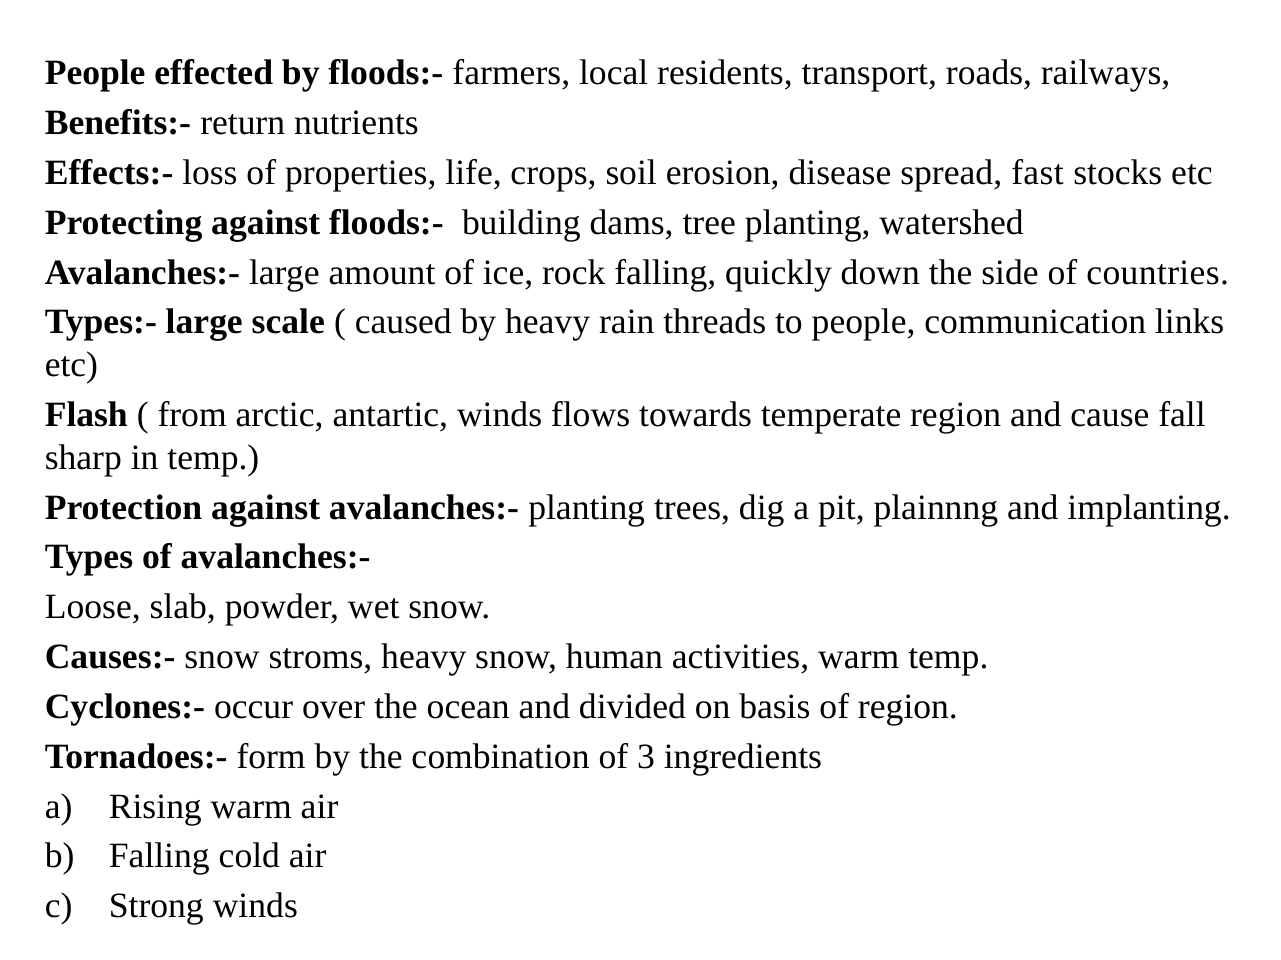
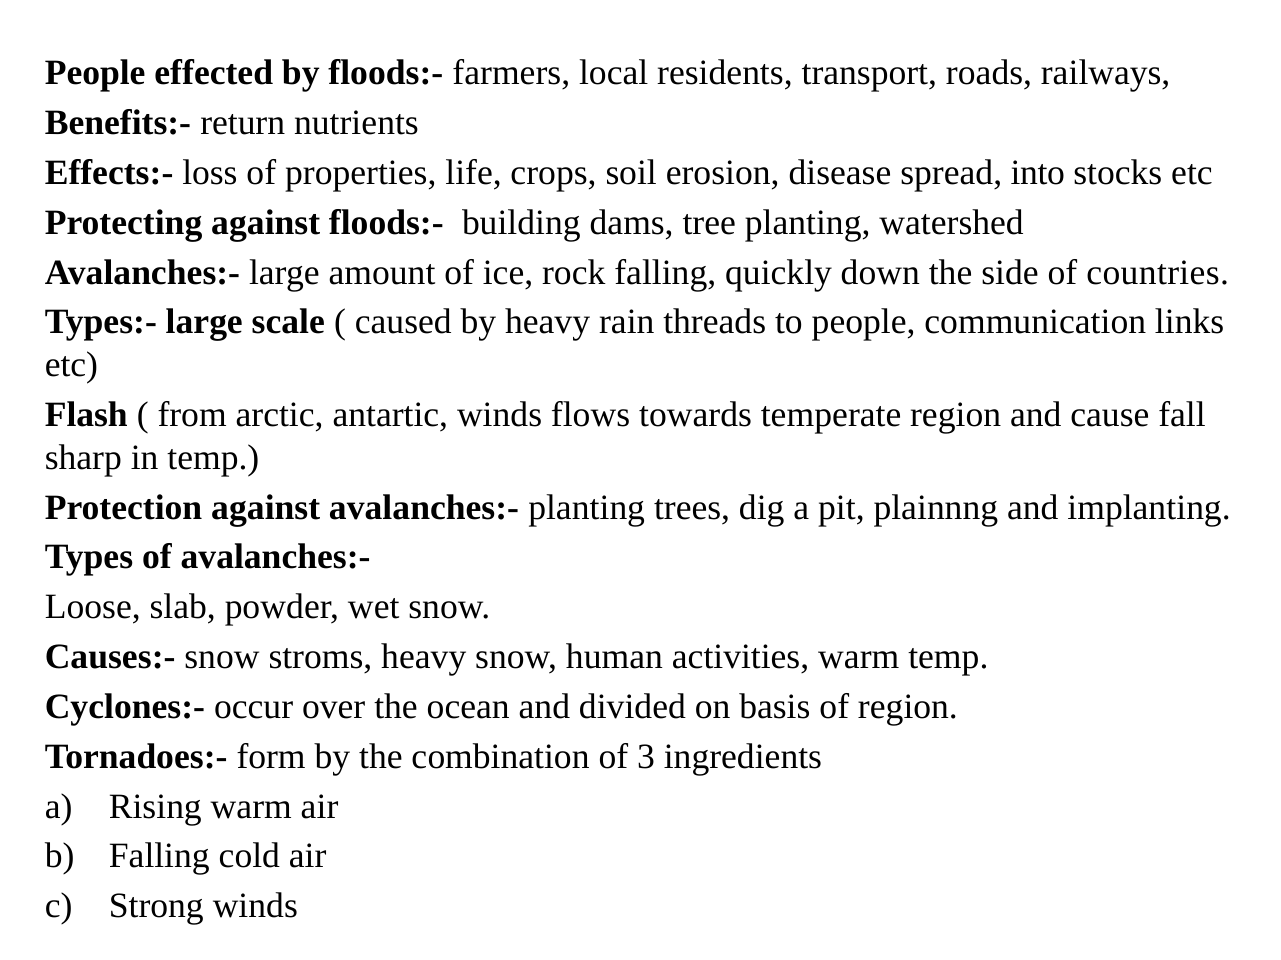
fast: fast -> into (1038, 173)
